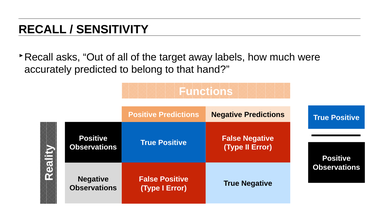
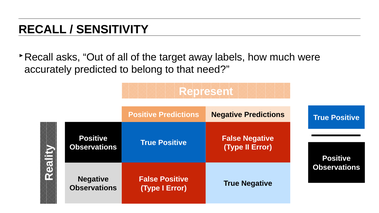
hand: hand -> need (213, 70)
Functions: Functions -> Represent (206, 91)
